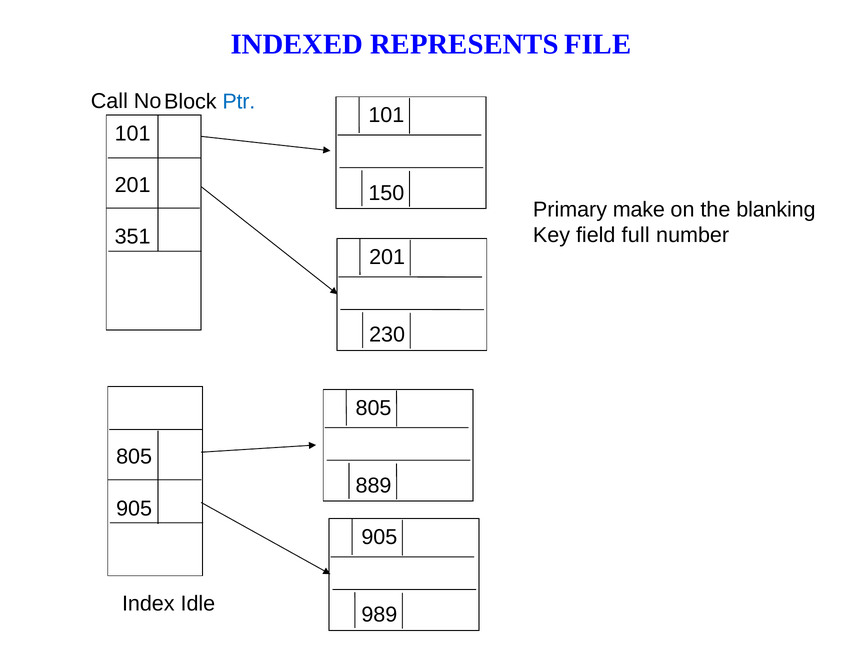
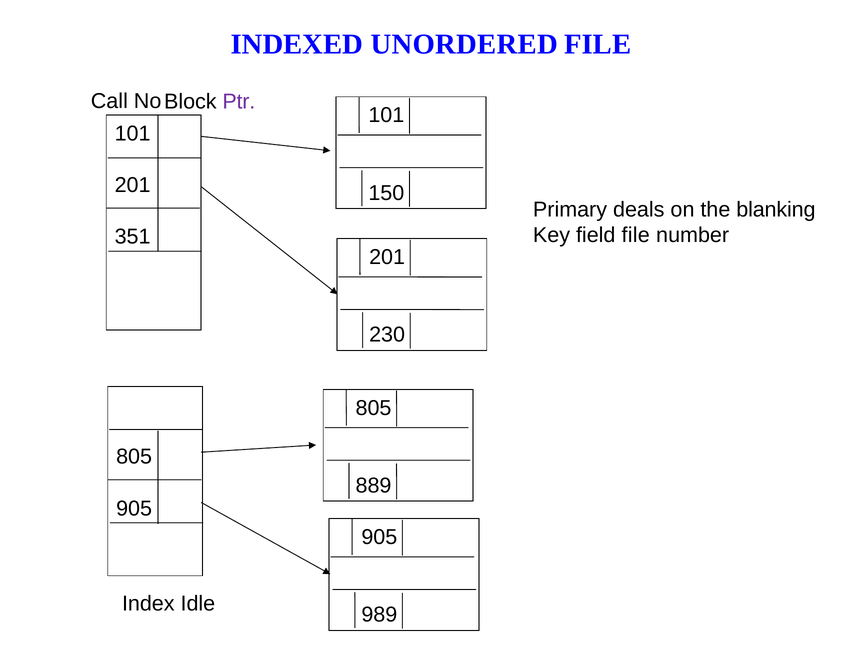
REPRESENTS: REPRESENTS -> UNORDERED (464, 44)
Ptr colour: blue -> purple (239, 102)
make: make -> deals (639, 210)
field full: full -> file (636, 235)
